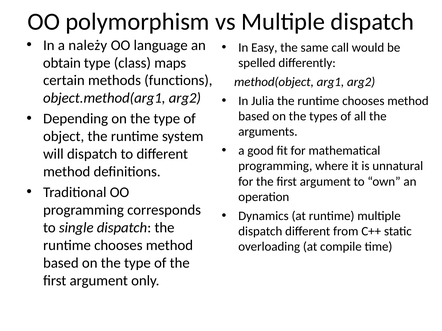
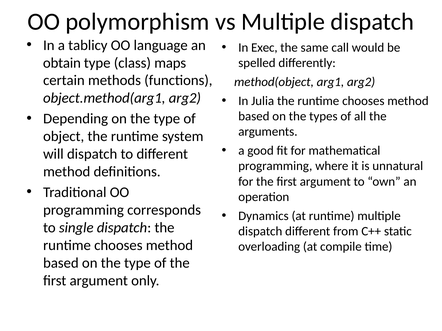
należy: należy -> tablicy (88, 45)
Easy: Easy -> Exec (264, 48)
